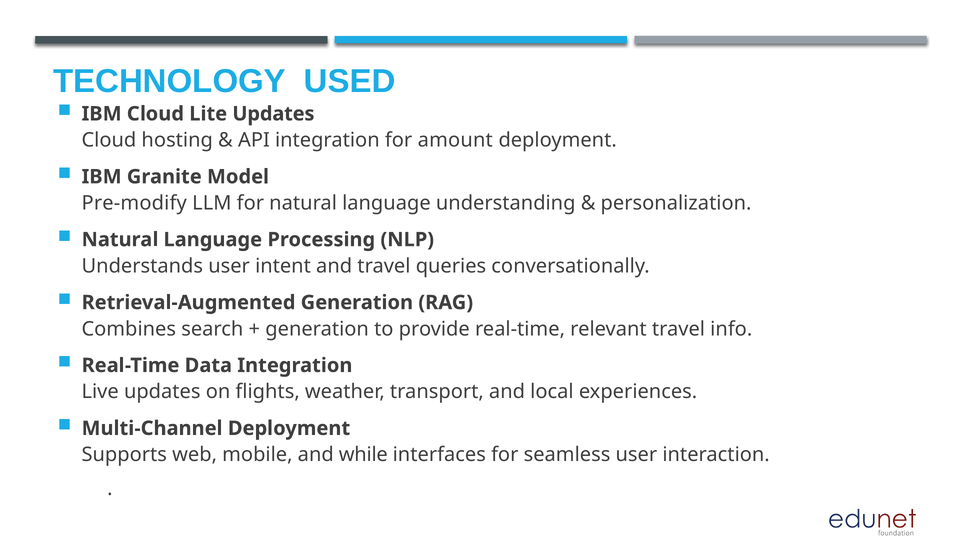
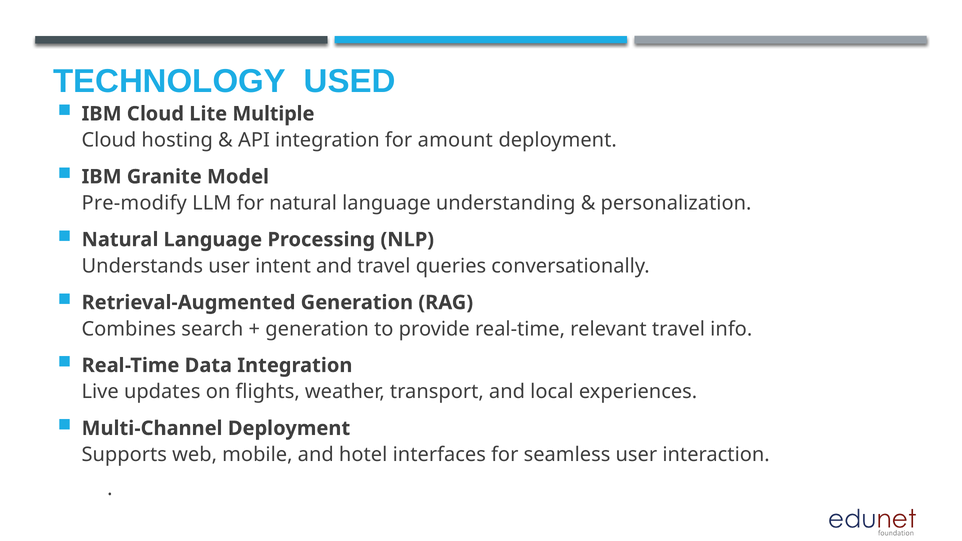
Lite Updates: Updates -> Multiple (273, 114)
while: while -> hotel (363, 455)
